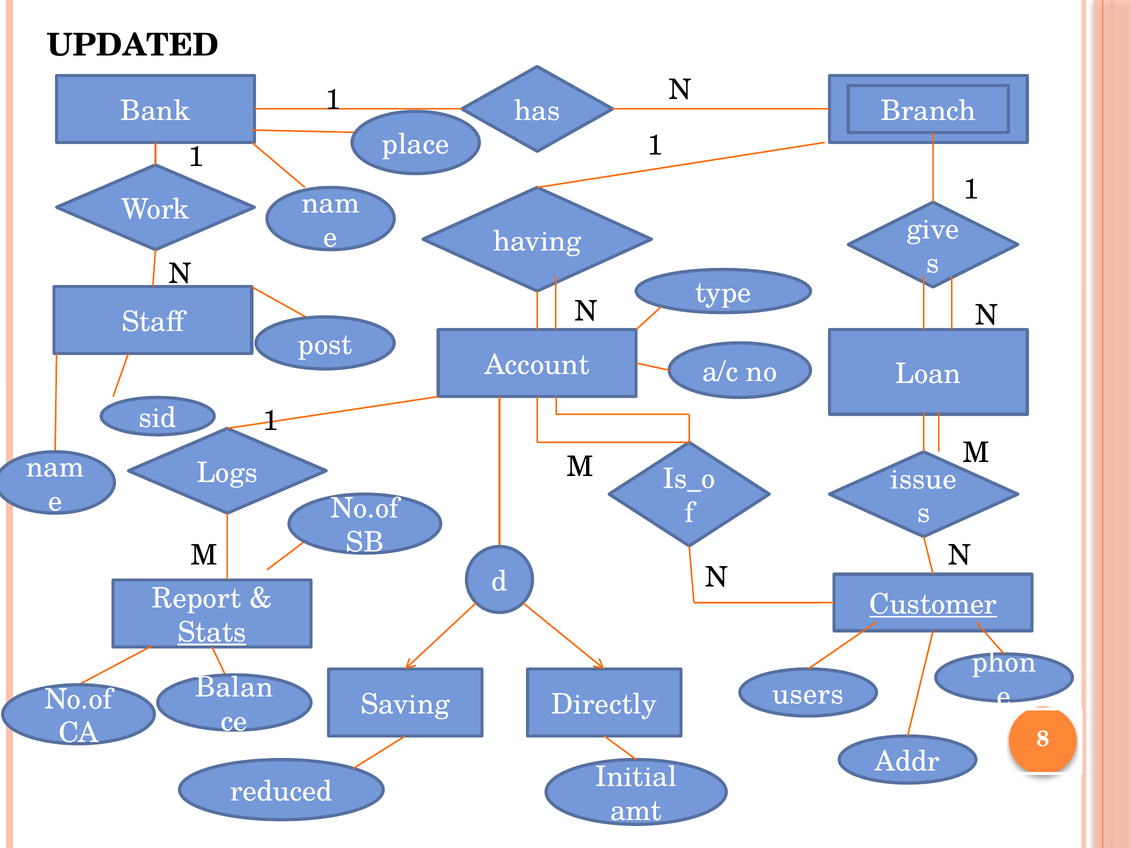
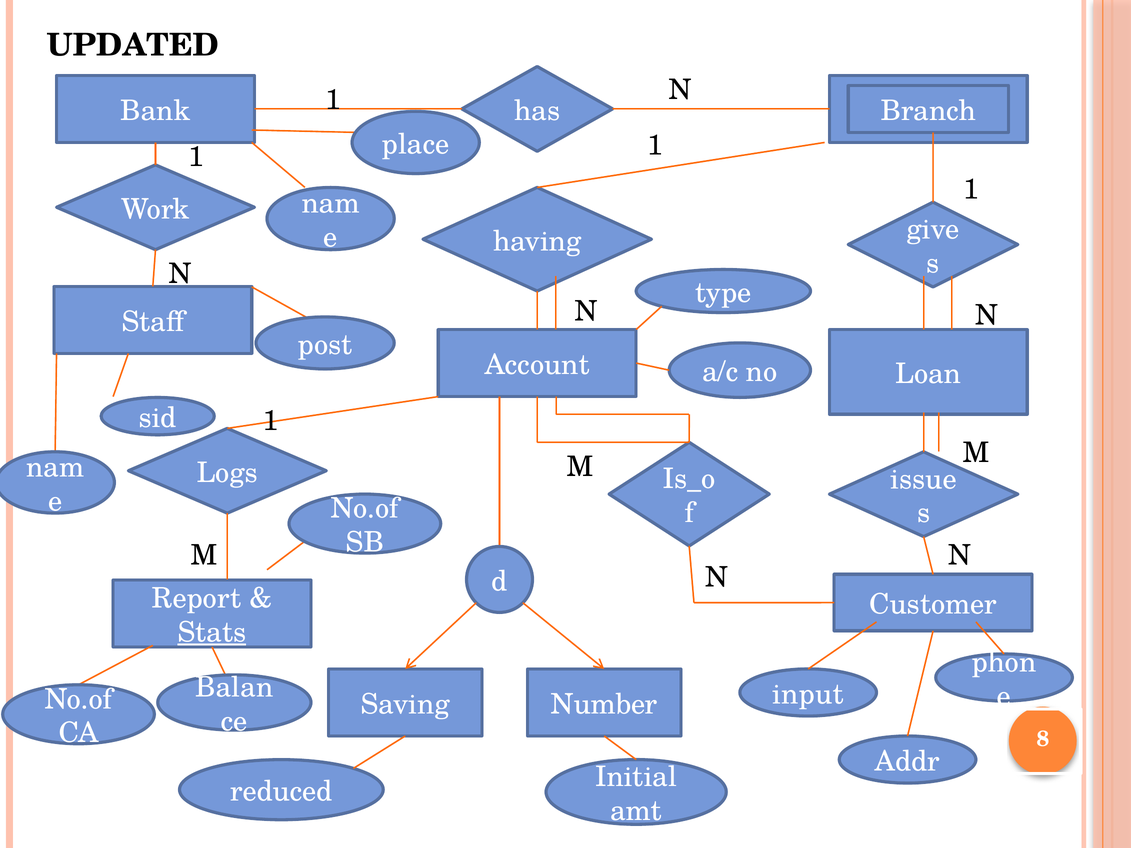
Customer underline: present -> none (933, 605)
users: users -> input (808, 695)
Directly: Directly -> Number (604, 705)
